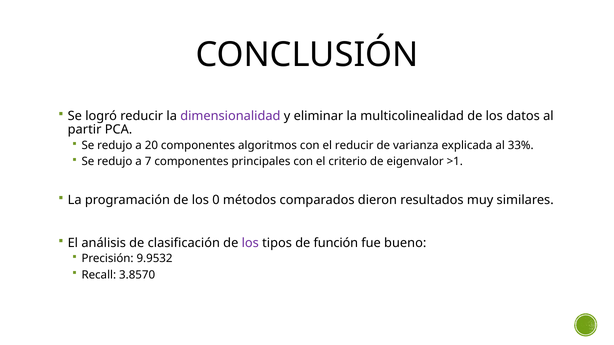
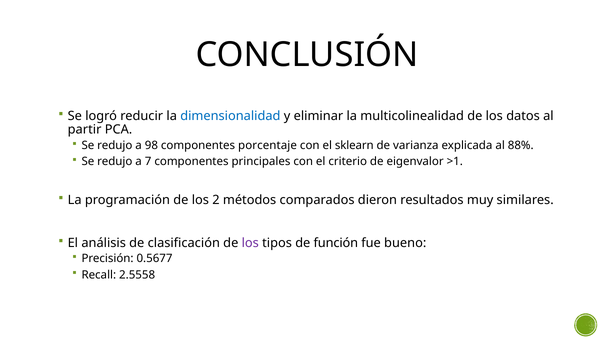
dimensionalidad colour: purple -> blue (230, 116)
20: 20 -> 98 (151, 145)
algoritmos: algoritmos -> porcentaje (268, 145)
el reducir: reducir -> sklearn (354, 145)
33%: 33% -> 88% (521, 145)
0: 0 -> 2 (216, 200)
9.9532: 9.9532 -> 0.5677 (155, 259)
3.8570: 3.8570 -> 2.5558 (137, 275)
